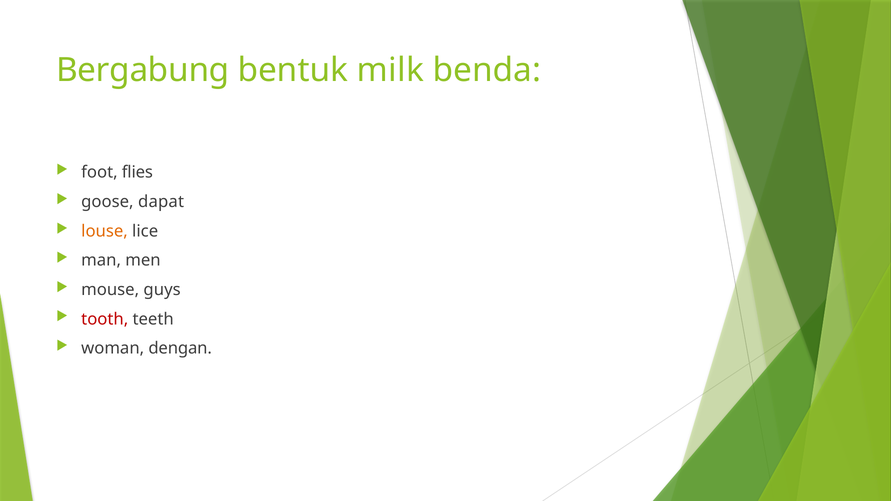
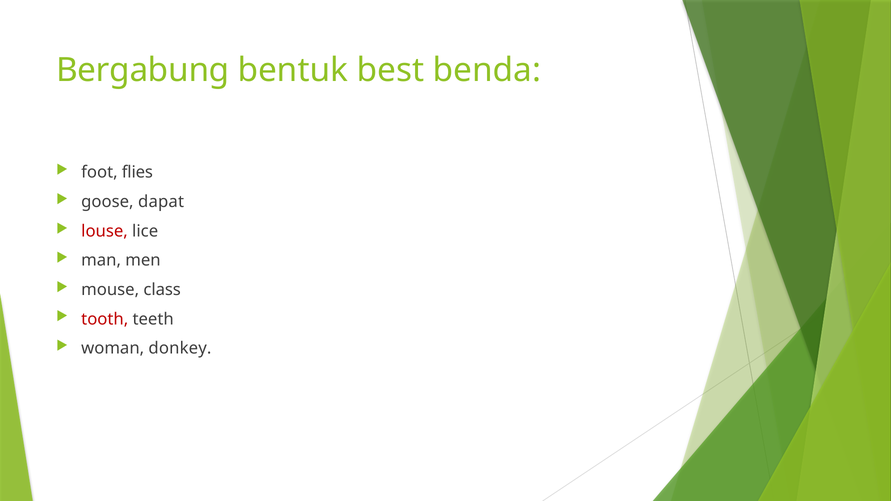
milk: milk -> best (391, 70)
louse colour: orange -> red (105, 231)
guys: guys -> class (162, 290)
dengan: dengan -> donkey (180, 348)
